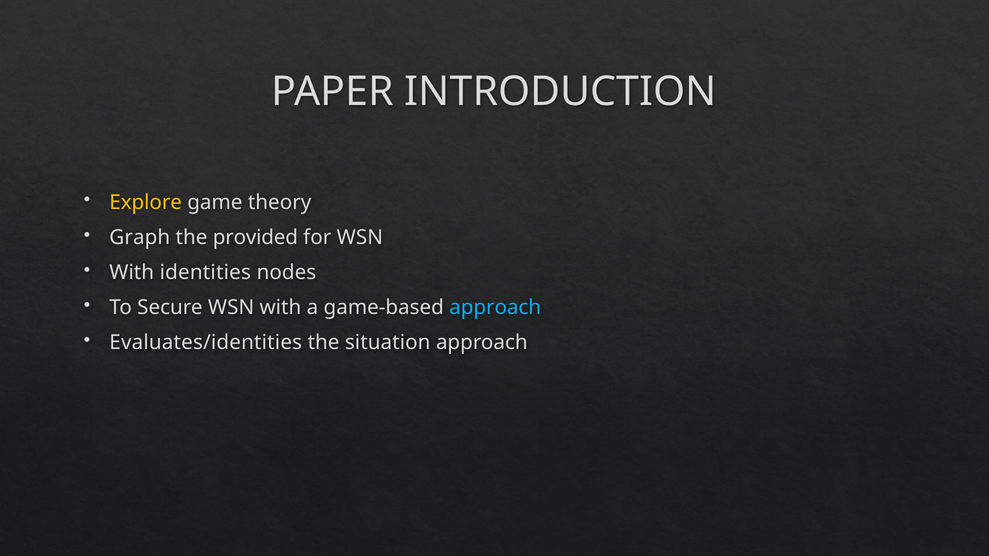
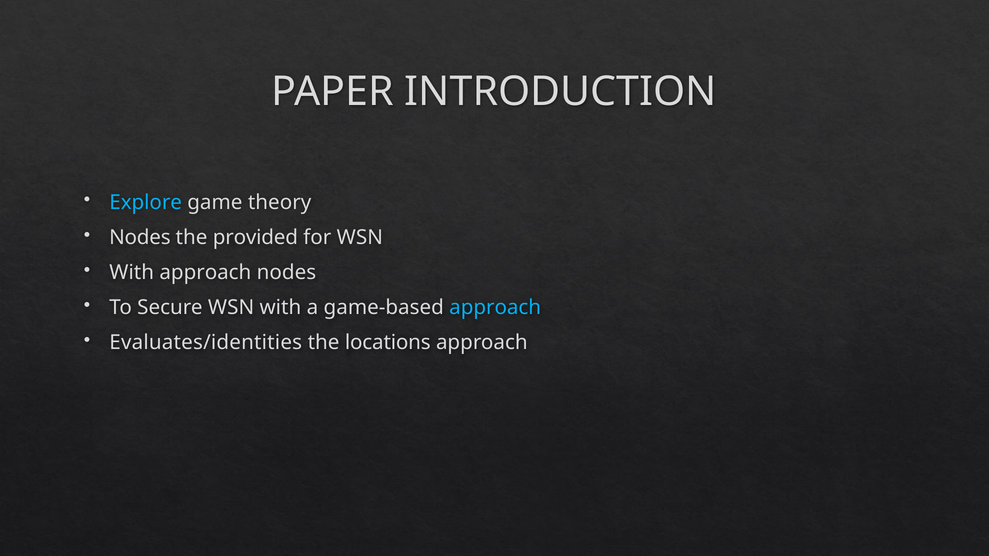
Explore colour: yellow -> light blue (146, 203)
Graph: Graph -> Nodes (140, 238)
With identities: identities -> approach (205, 273)
situation: situation -> locations (388, 343)
